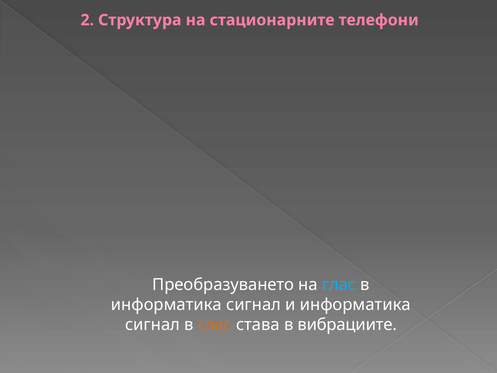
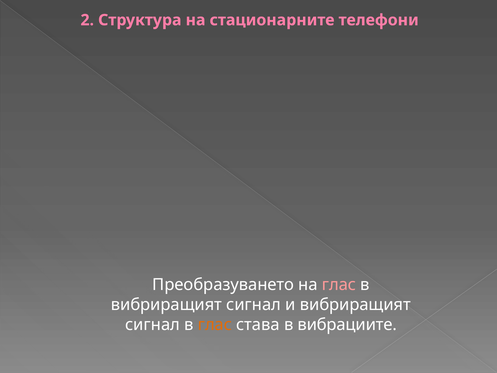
глас colour: light blue -> pink (339, 285)
информатика: информатика -> вибриращият (166, 304)
и информатика: информатика -> вибриращият (355, 304)
